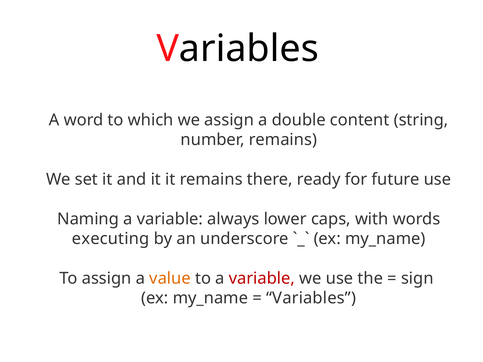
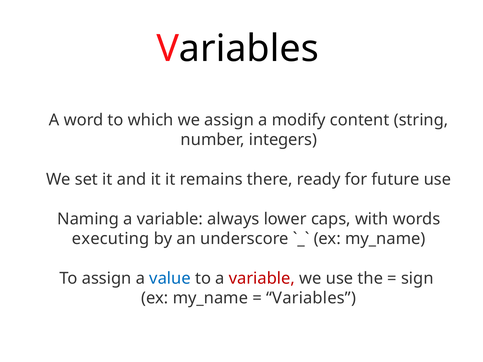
double: double -> modify (299, 120)
number remains: remains -> integers (283, 140)
value colour: orange -> blue (170, 279)
